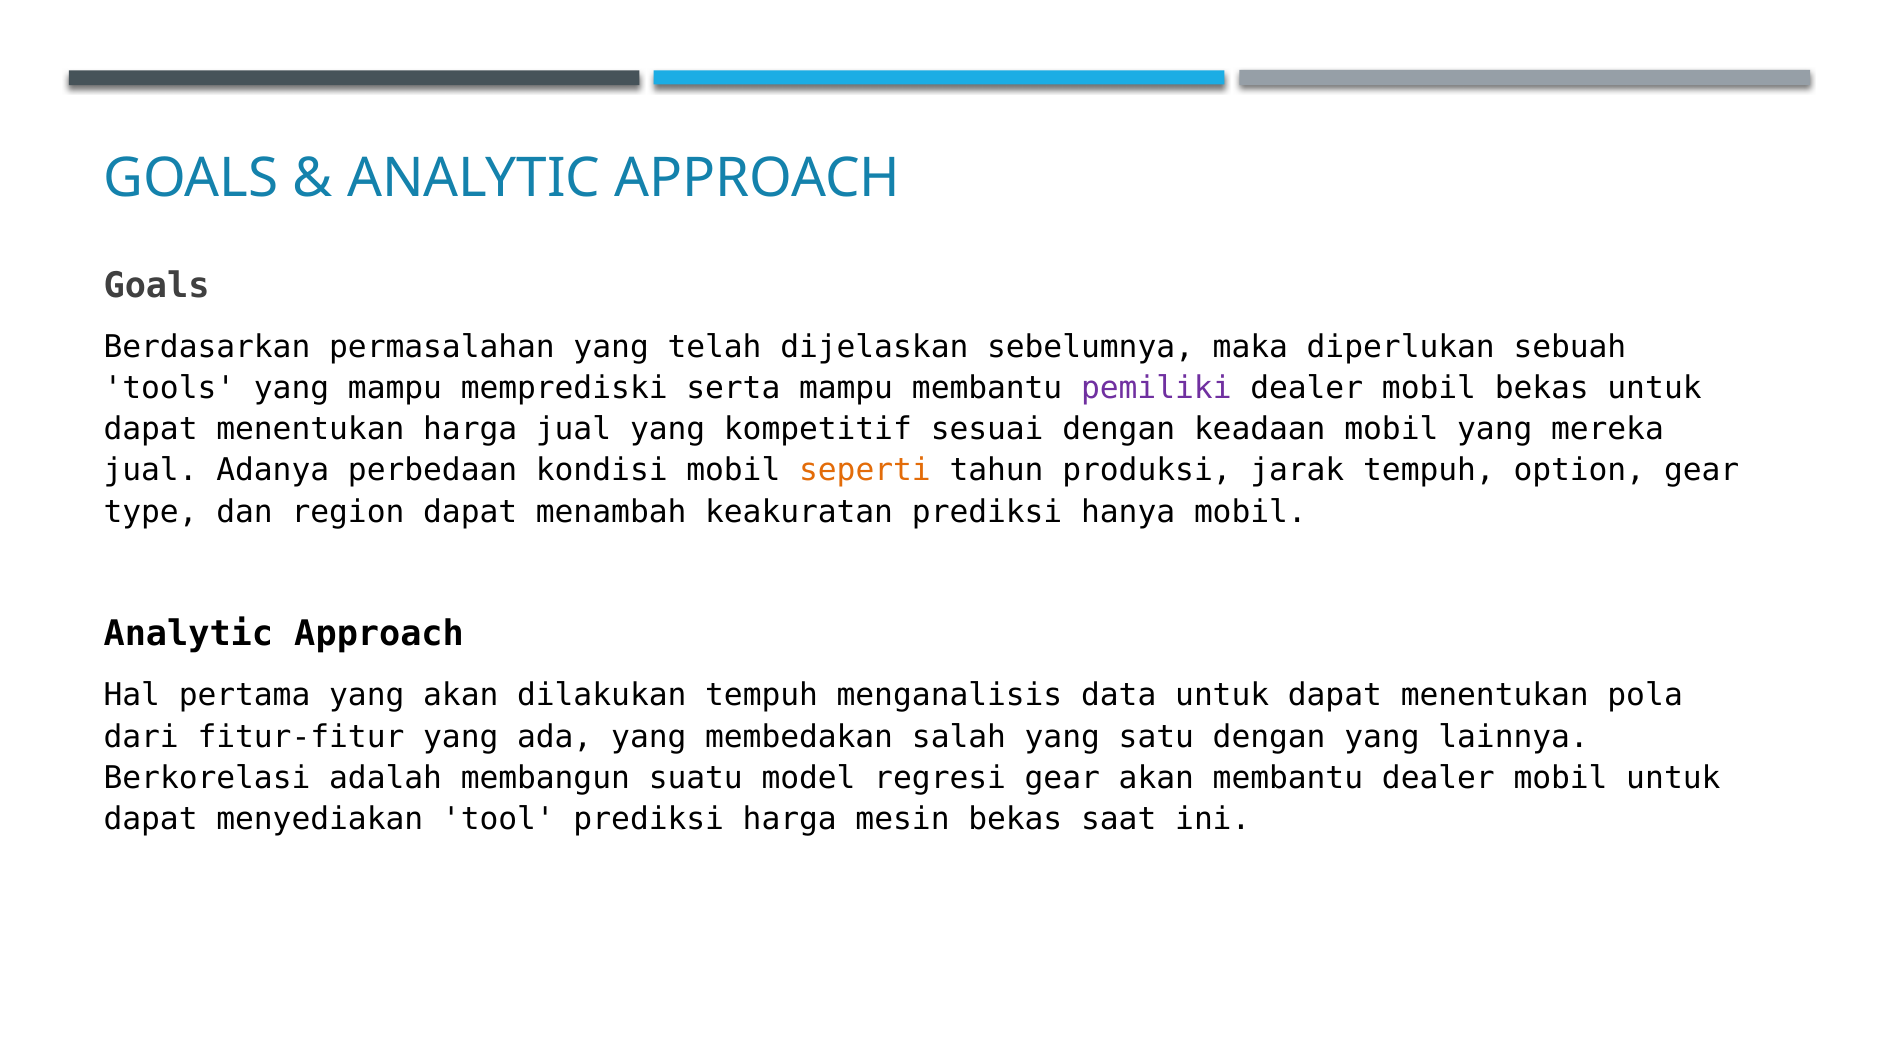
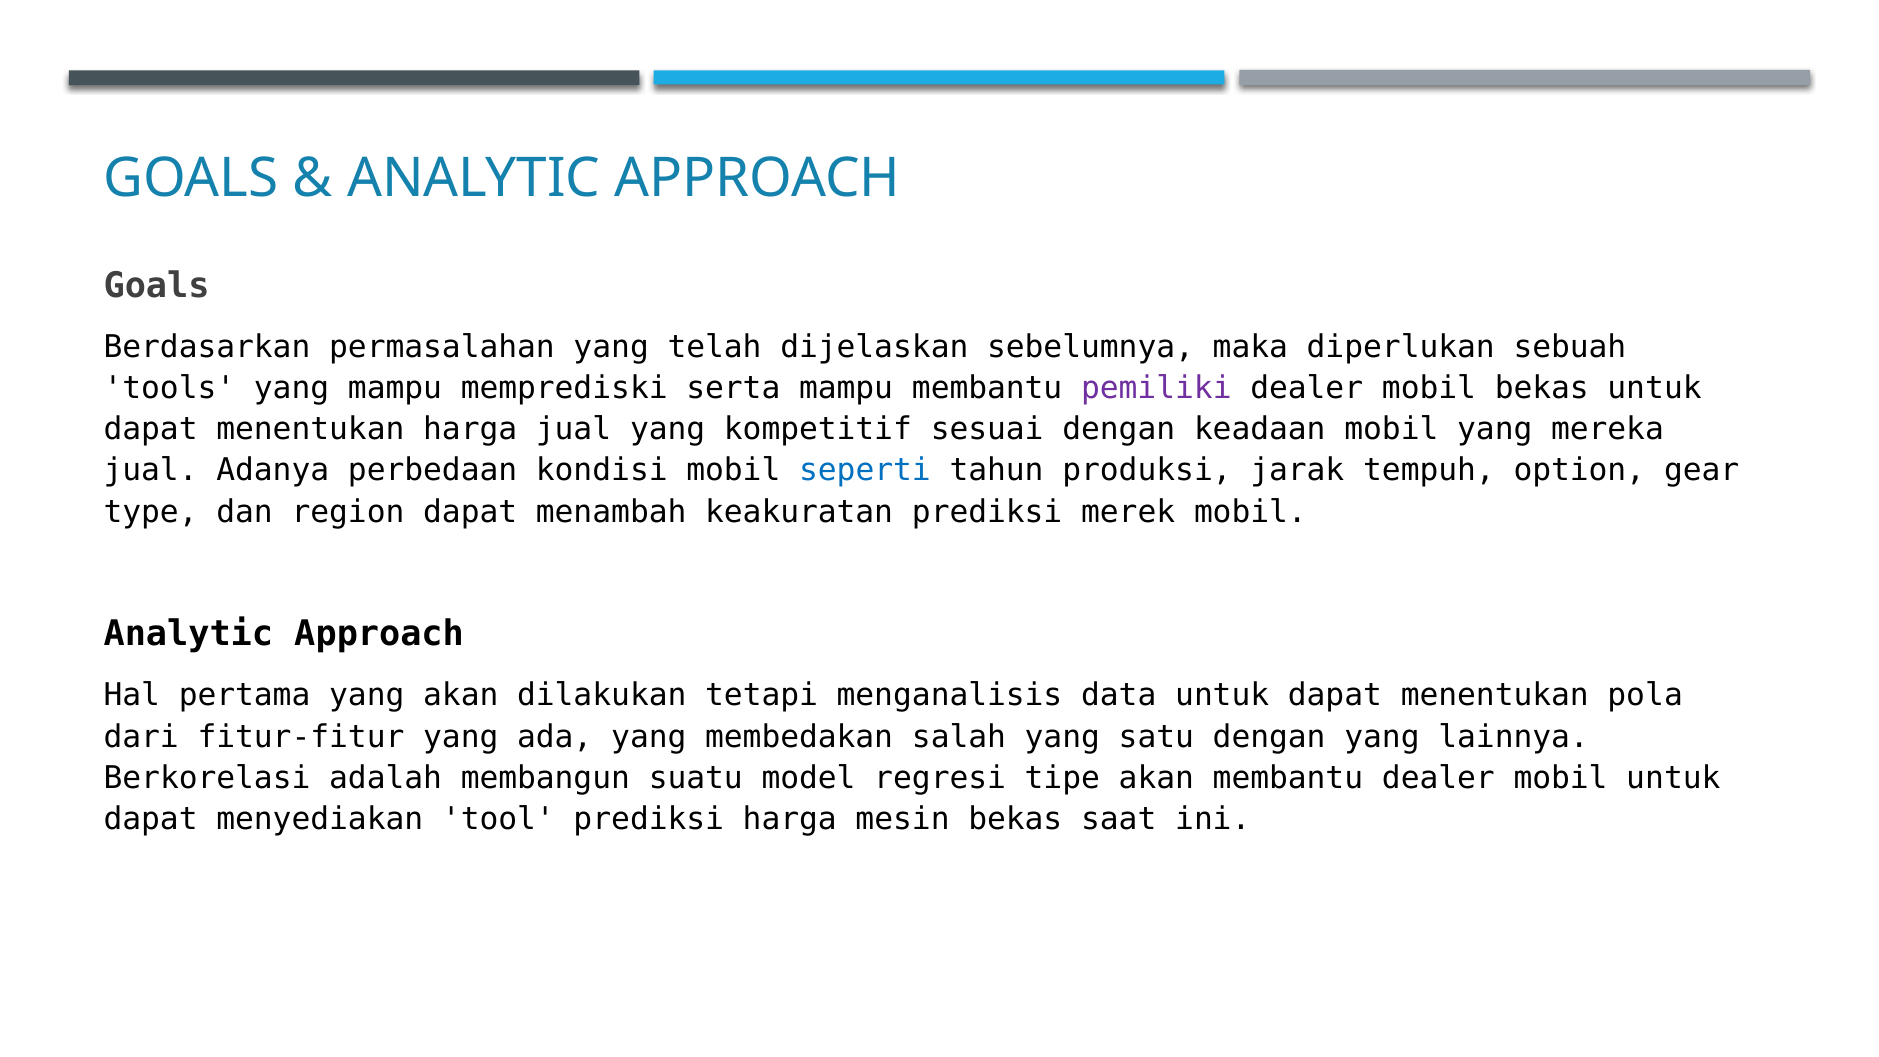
seperti colour: orange -> blue (865, 470)
hanya: hanya -> merek (1128, 512)
dilakukan tempuh: tempuh -> tetapi (762, 695)
regresi gear: gear -> tipe (1062, 778)
